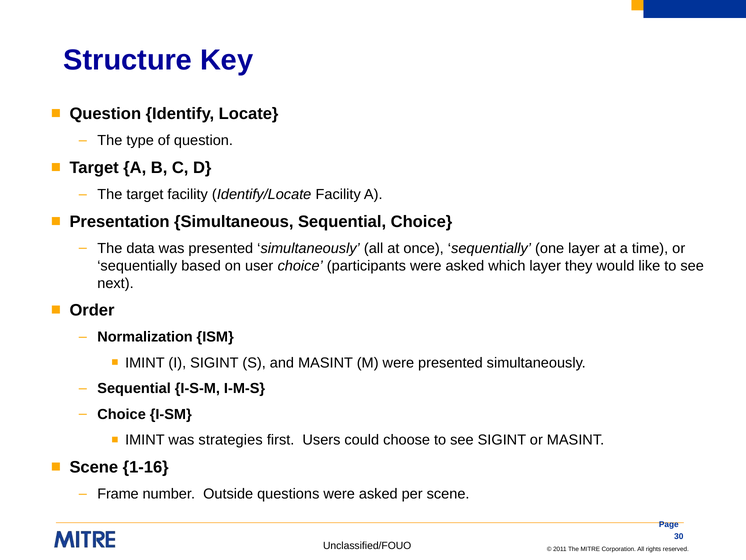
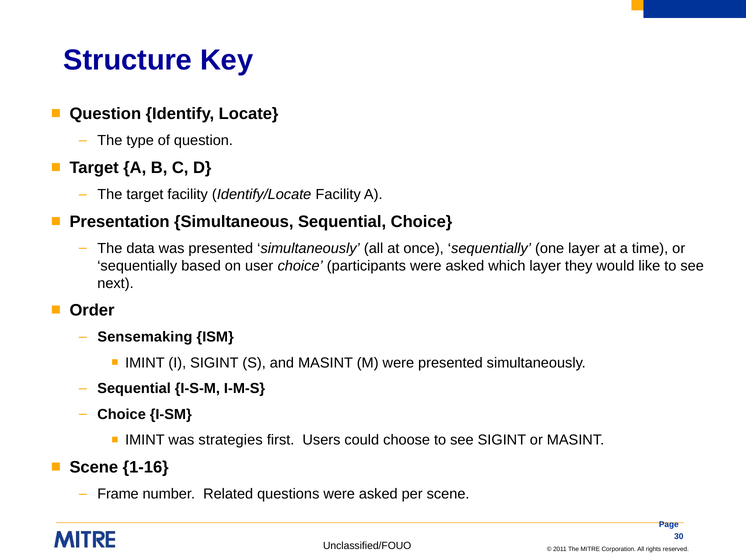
Normalization: Normalization -> Sensemaking (145, 337)
Outside: Outside -> Related (228, 494)
